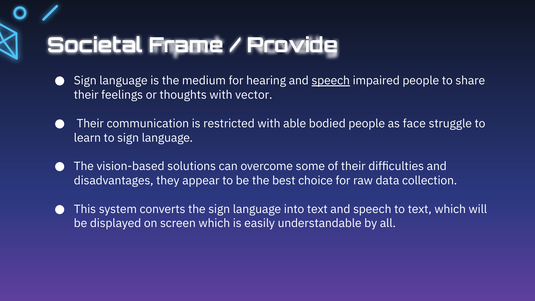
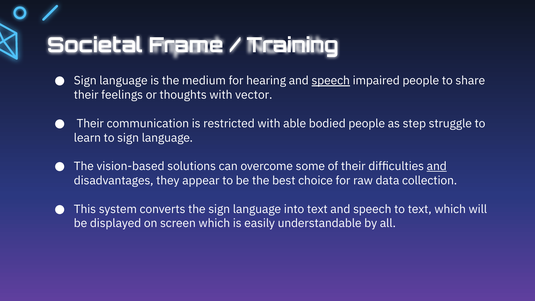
Provide: Provide -> Training (292, 45)
face: face -> step (414, 124)
and underline: none -> present (437, 166)
